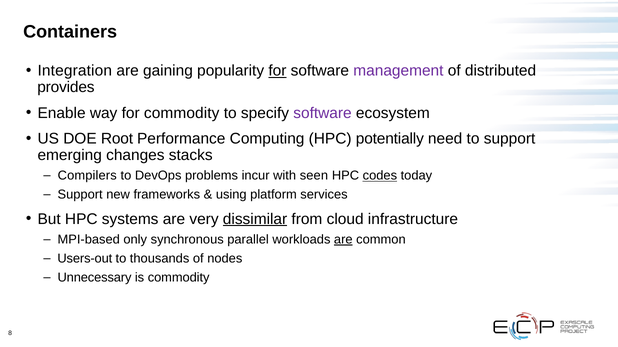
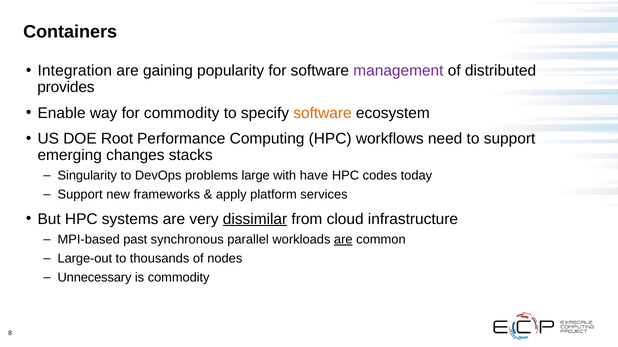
for underline: present -> none (277, 71)
software colour: purple -> orange (323, 113)
potentially: potentially -> workflows (390, 139)
Compilers: Compilers -> Singularity (87, 176)
incur: incur -> large (256, 176)
seen: seen -> have (314, 176)
codes underline: present -> none (380, 176)
using: using -> apply (231, 195)
only: only -> past (135, 240)
Users-out: Users-out -> Large-out (85, 259)
